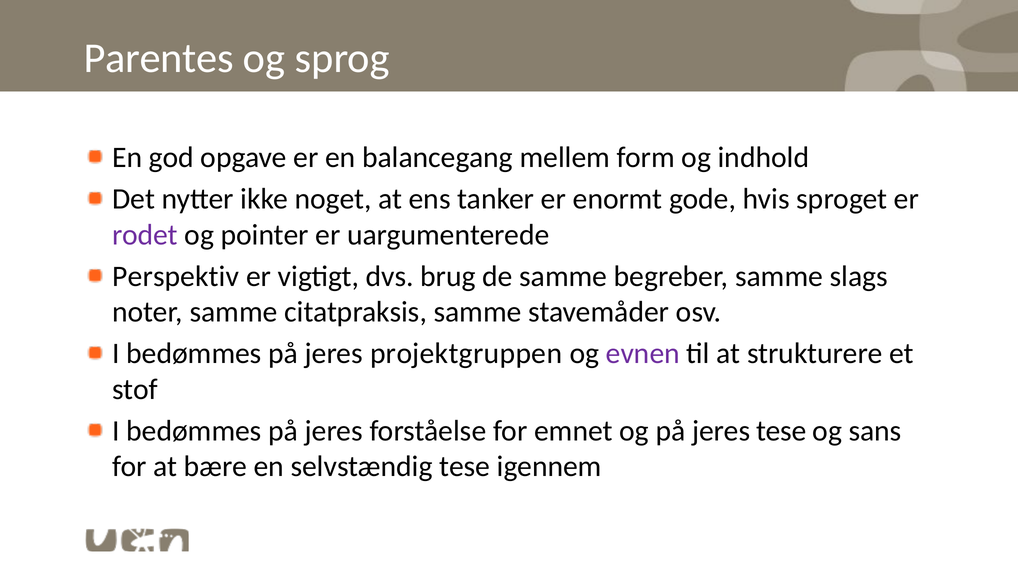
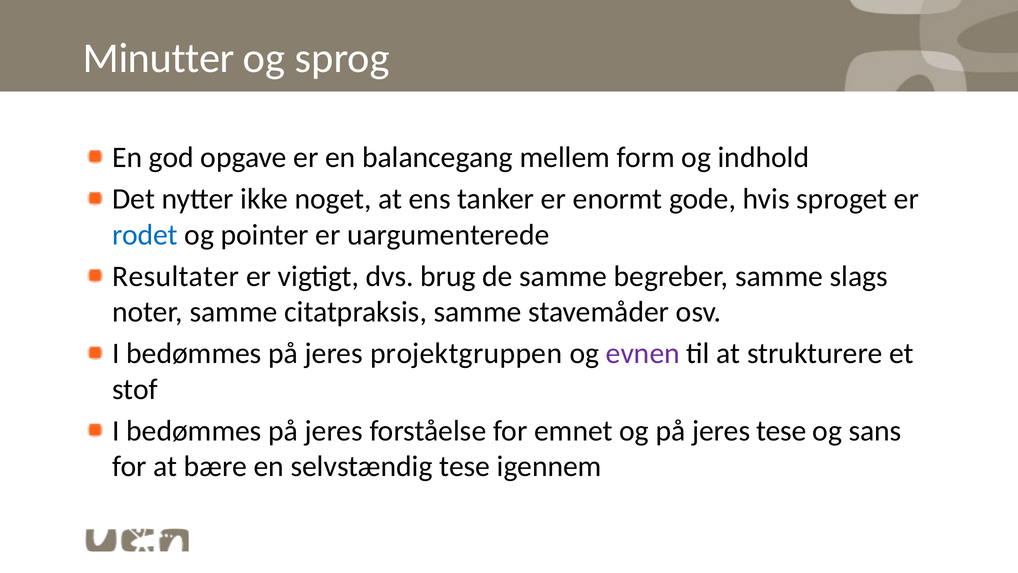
Parentes: Parentes -> Minutter (159, 58)
rodet colour: purple -> blue (145, 235)
Perspektiv: Perspektiv -> Resultater (176, 276)
